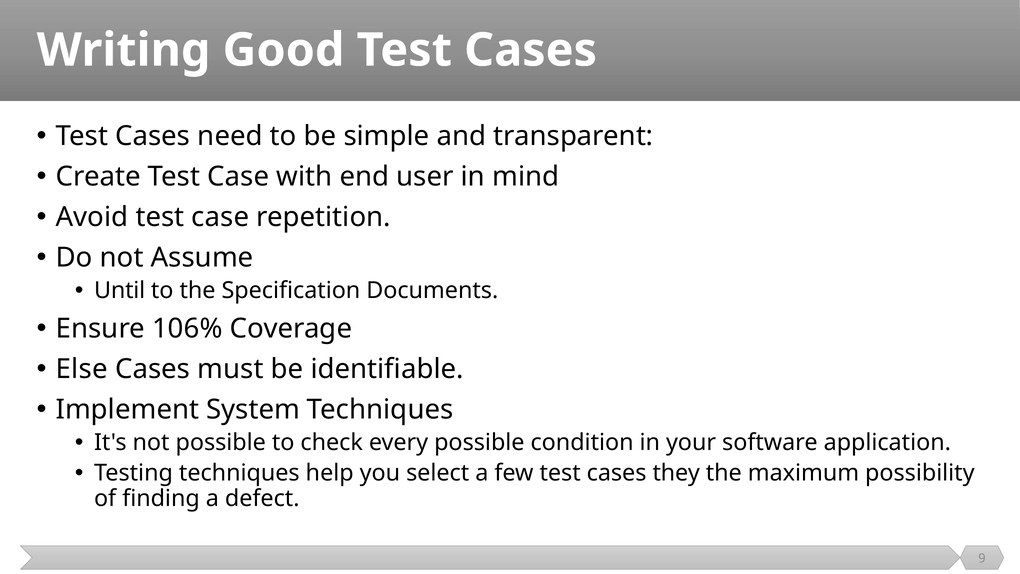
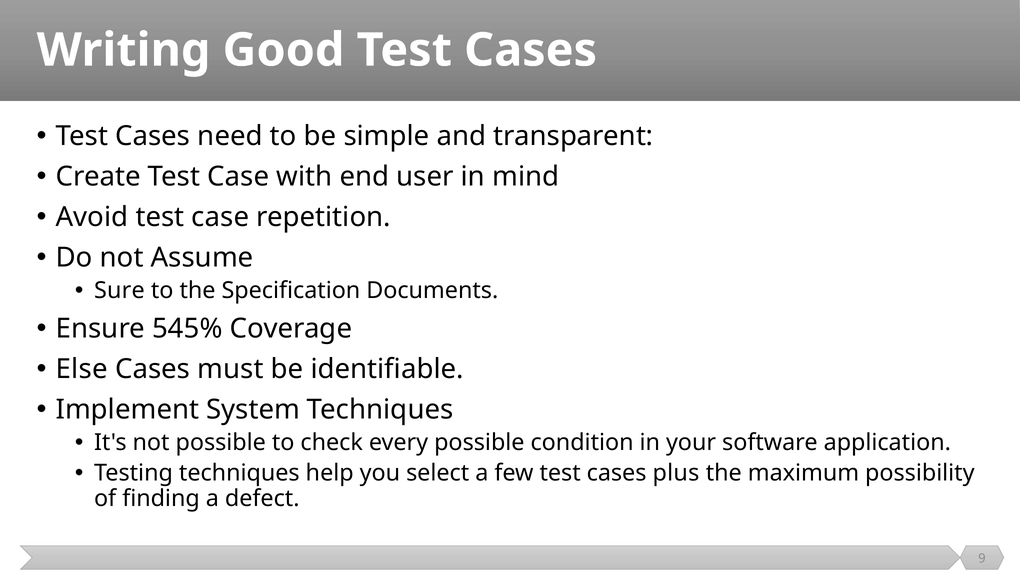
Until: Until -> Sure (119, 290)
106%: 106% -> 545% (187, 329)
they: they -> plus (676, 473)
